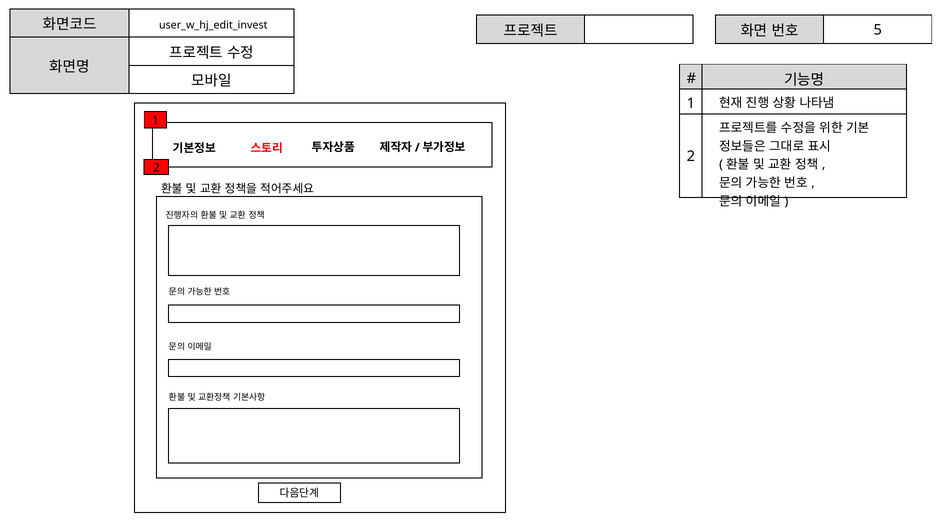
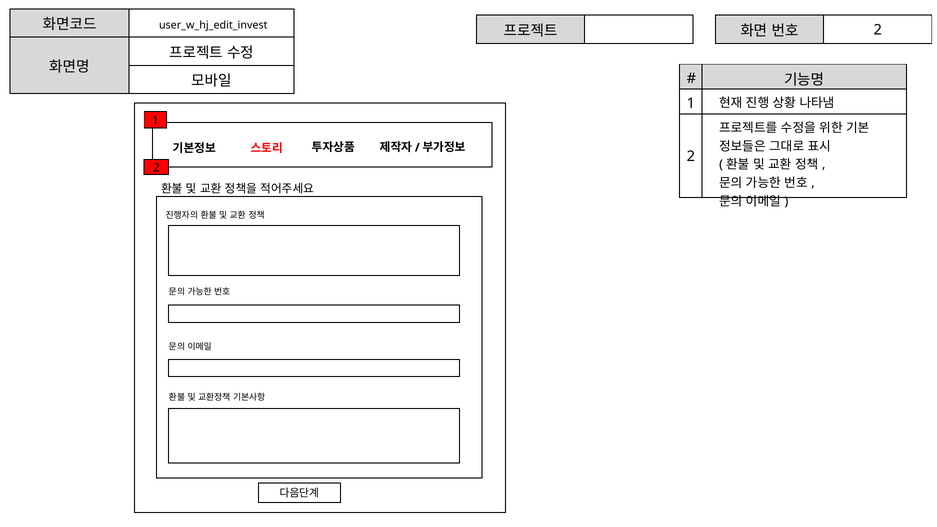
5: 5 -> 2 (878, 30)
